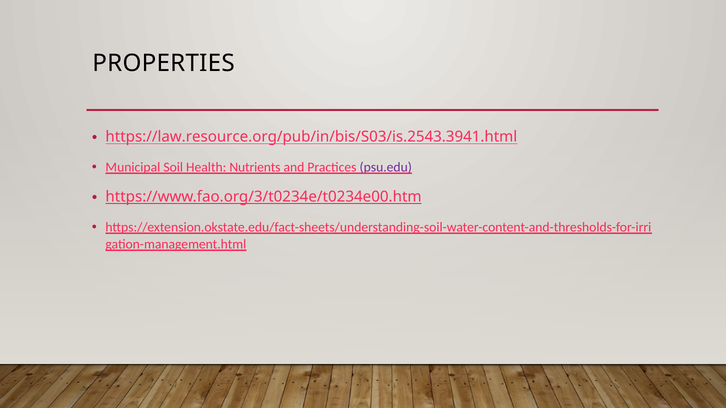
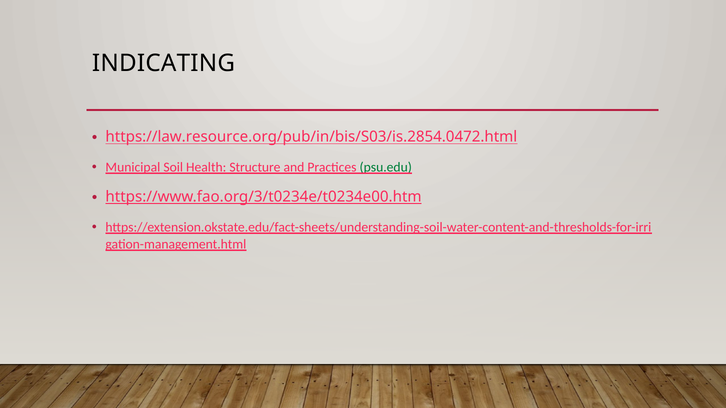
PROPERTIES: PROPERTIES -> INDICATING (164, 64)
https://law.resource.org/pub/in/bis/S03/is.2543.3941.html: https://law.resource.org/pub/in/bis/S03/is.2543.3941.html -> https://law.resource.org/pub/in/bis/S03/is.2854.0472.html (311, 137)
Nutrients: Nutrients -> Structure (255, 168)
psu.edu colour: purple -> green (386, 168)
